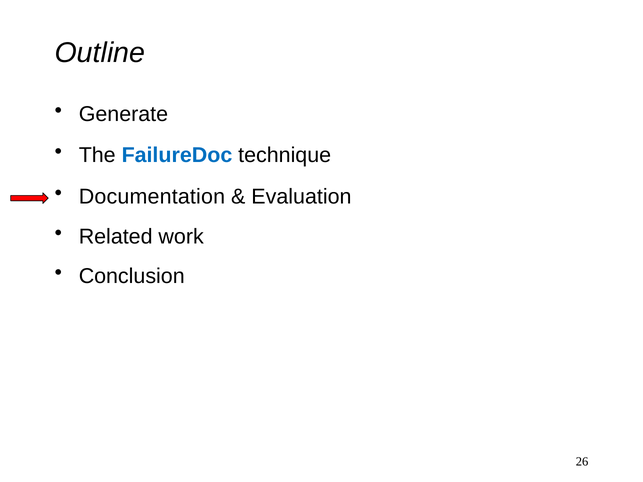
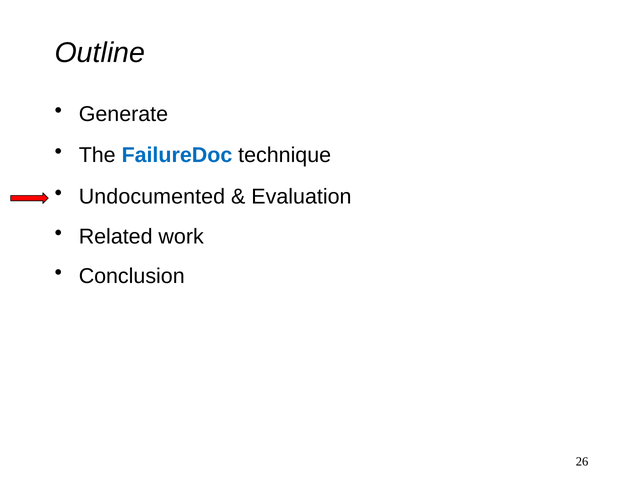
Documentation: Documentation -> Undocumented (152, 197)
